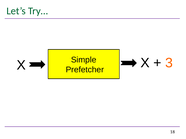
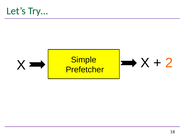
3: 3 -> 2 (169, 63)
